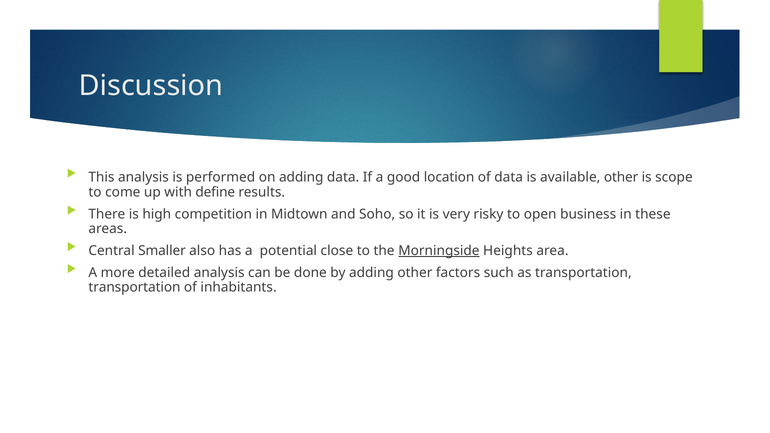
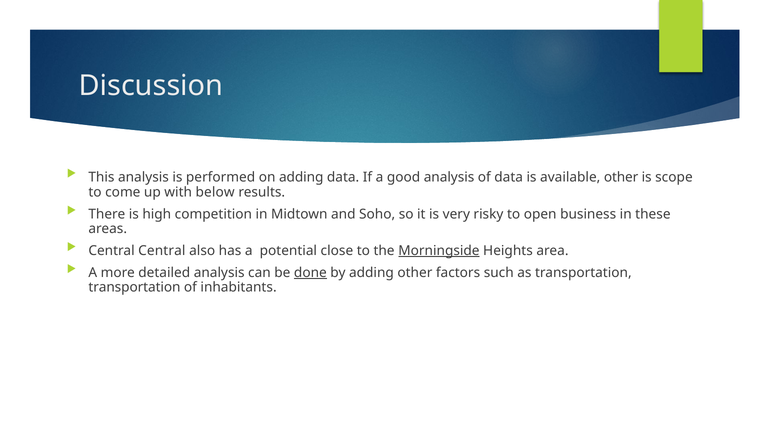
good location: location -> analysis (449, 177)
define: define -> below (215, 192)
Central Smaller: Smaller -> Central (162, 251)
done underline: none -> present (310, 273)
